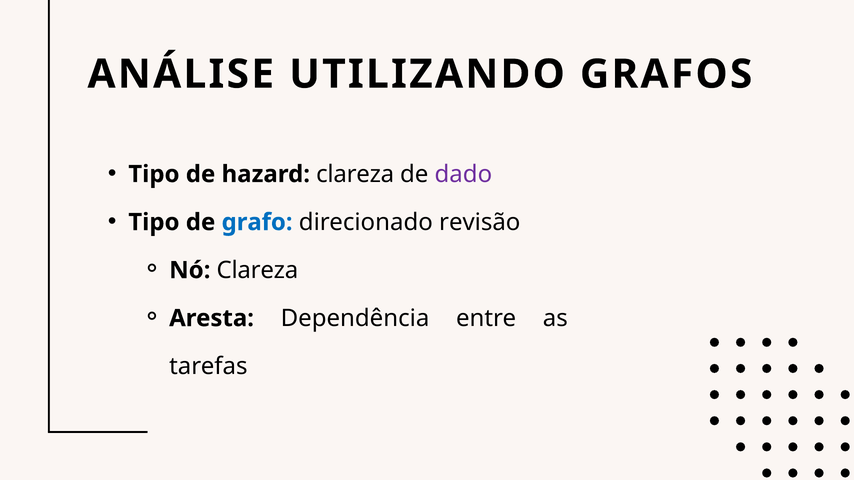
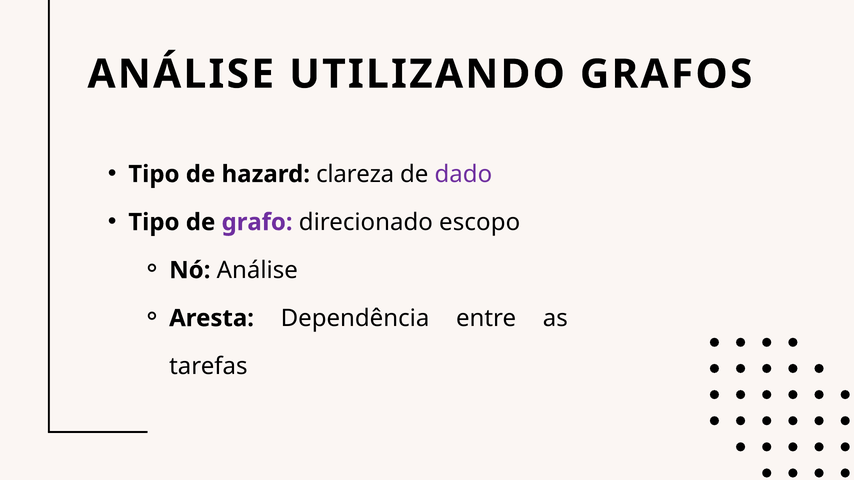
grafo colour: blue -> purple (257, 222)
revisão: revisão -> escopo (480, 222)
Nó Clareza: Clareza -> Análise (257, 270)
